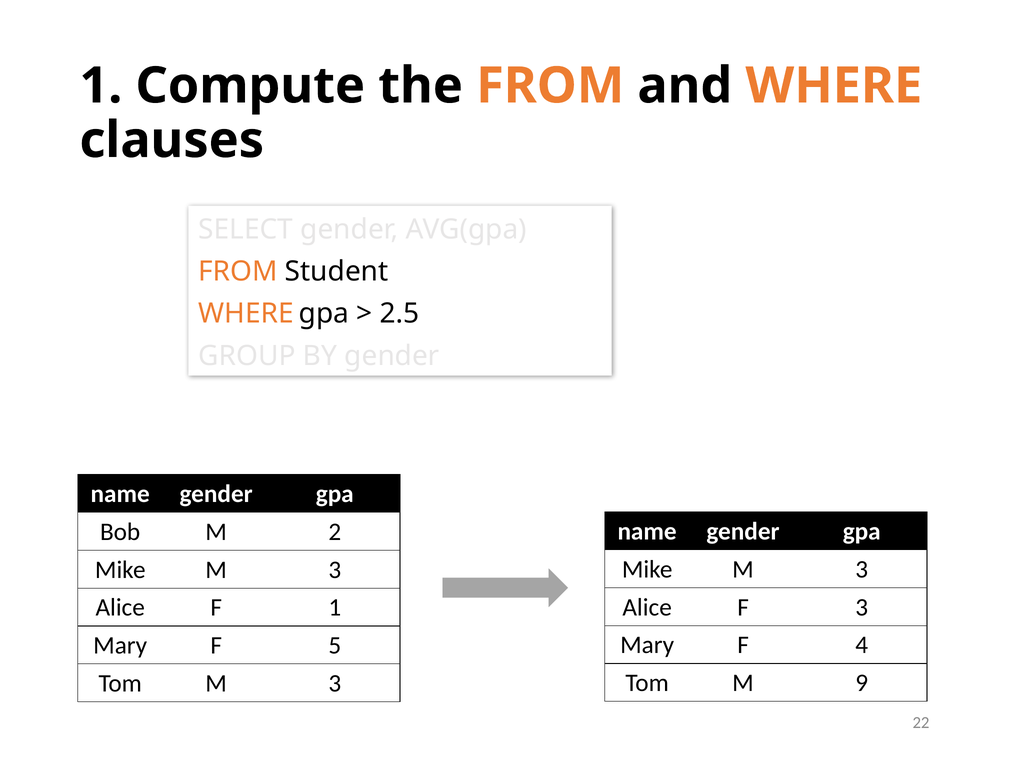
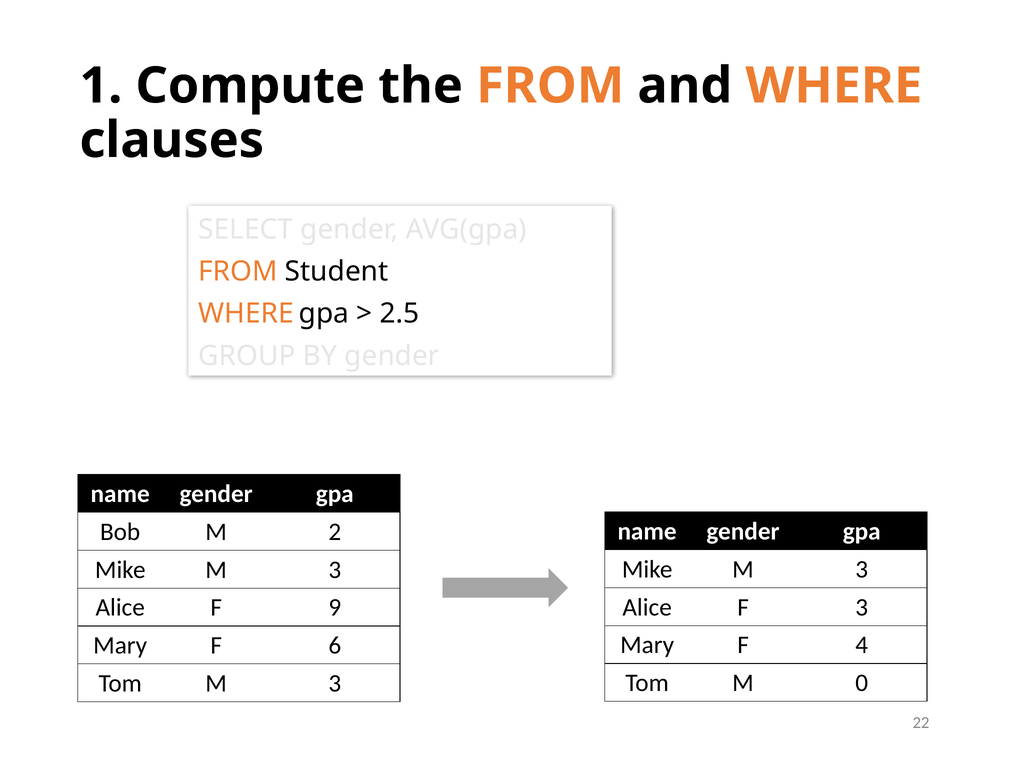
F 1: 1 -> 9 (335, 607)
5: 5 -> 6 (335, 645)
9: 9 -> 0 (862, 683)
